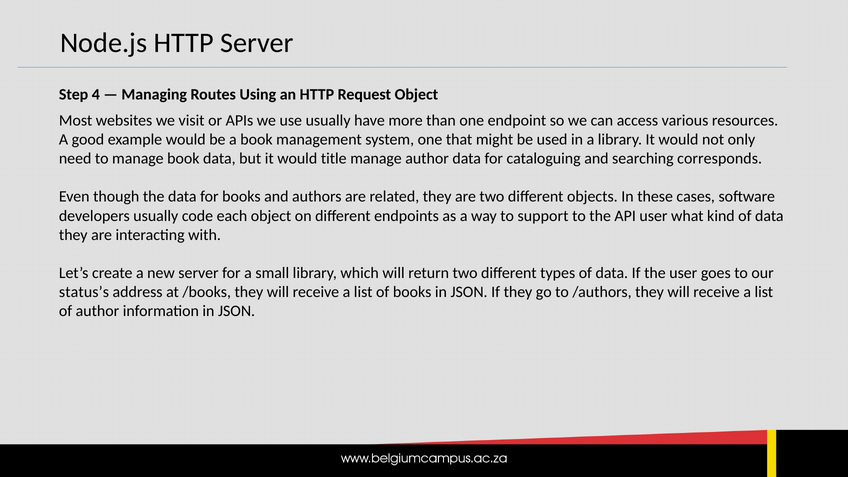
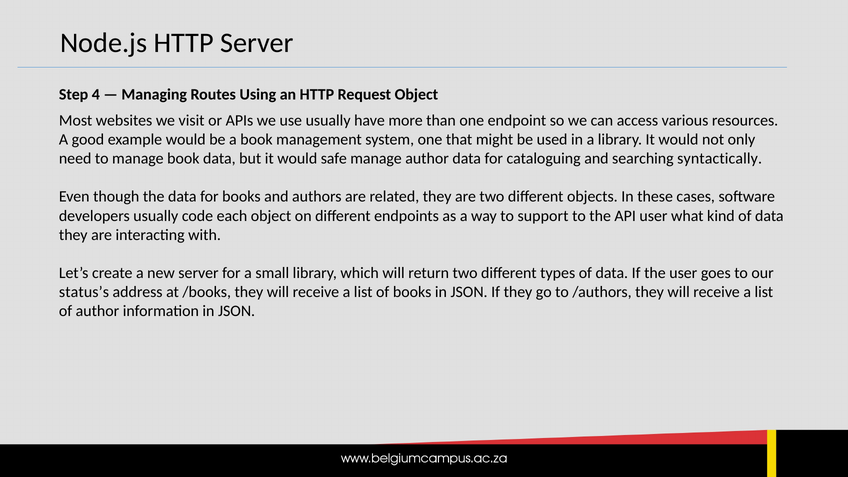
title: title -> safe (334, 159)
corresponds: corresponds -> syntactically (720, 159)
